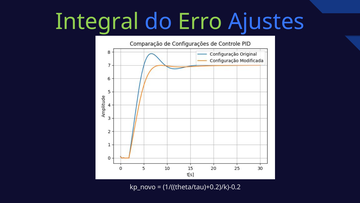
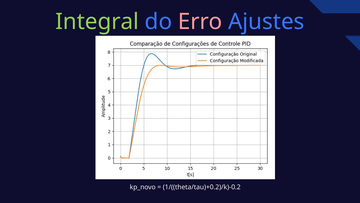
Erro colour: light green -> pink (200, 22)
